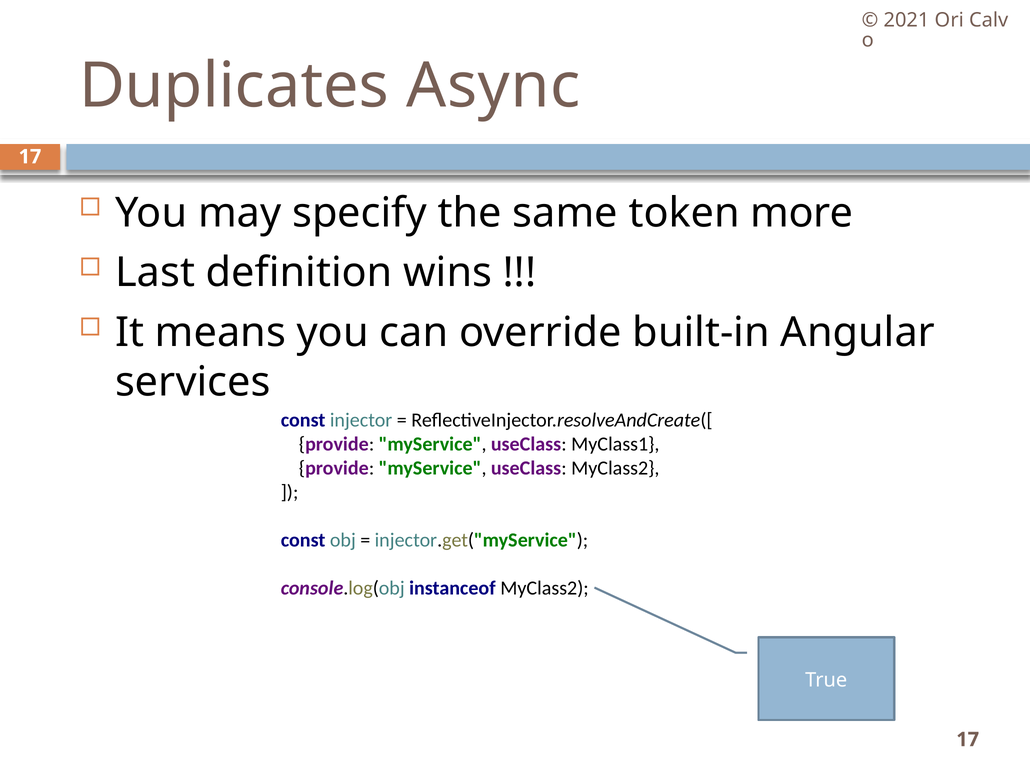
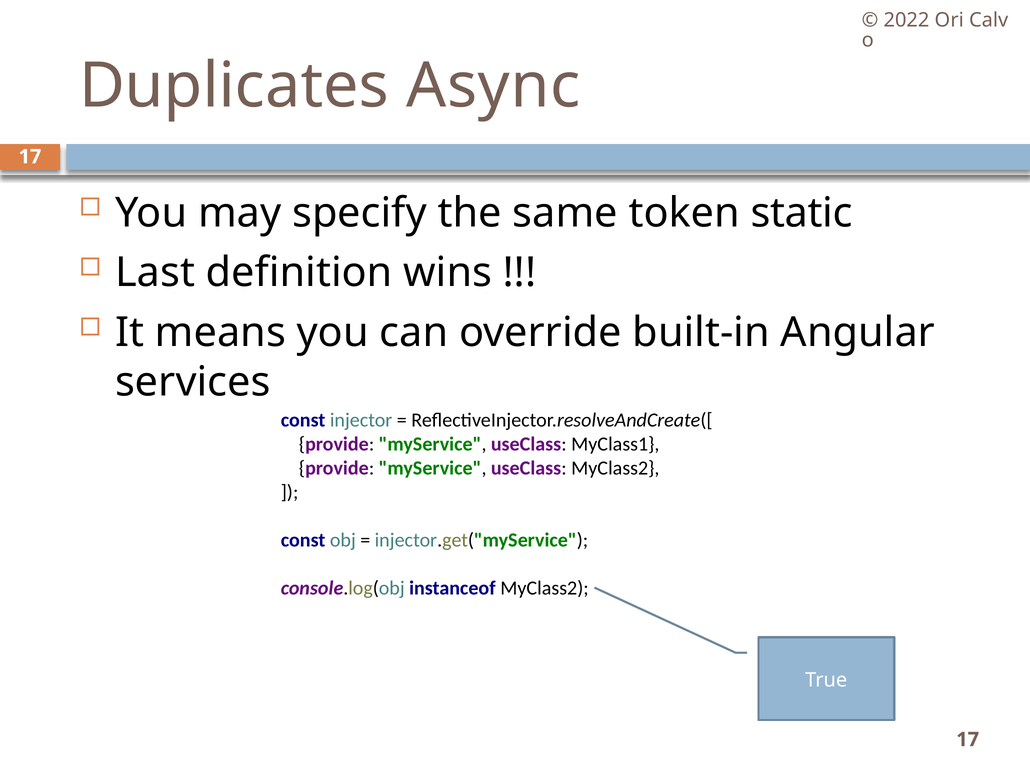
2021: 2021 -> 2022 (906, 20)
more: more -> static (802, 213)
